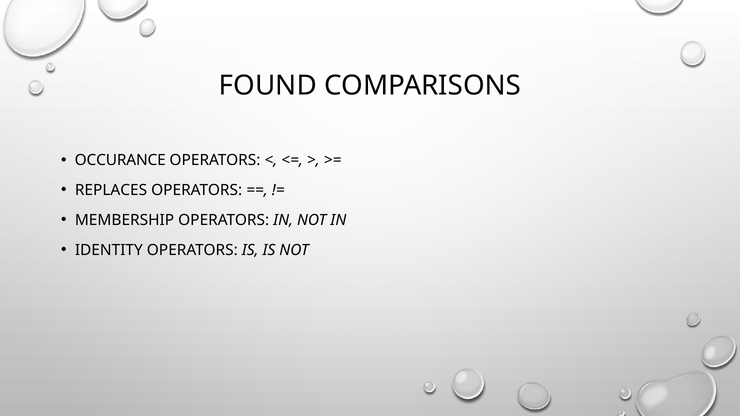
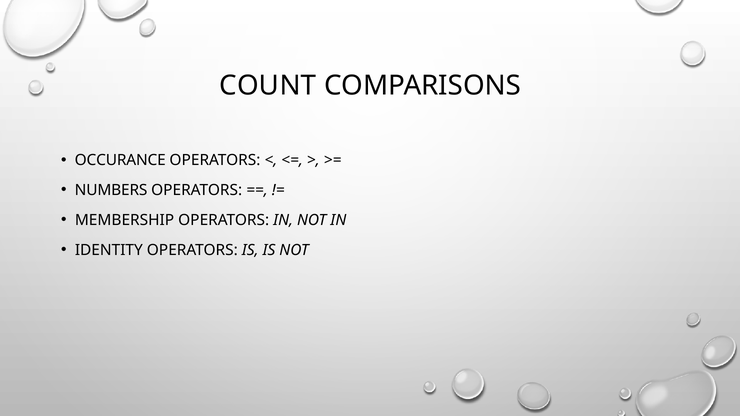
FOUND: FOUND -> COUNT (268, 86)
REPLACES: REPLACES -> NUMBERS (111, 190)
